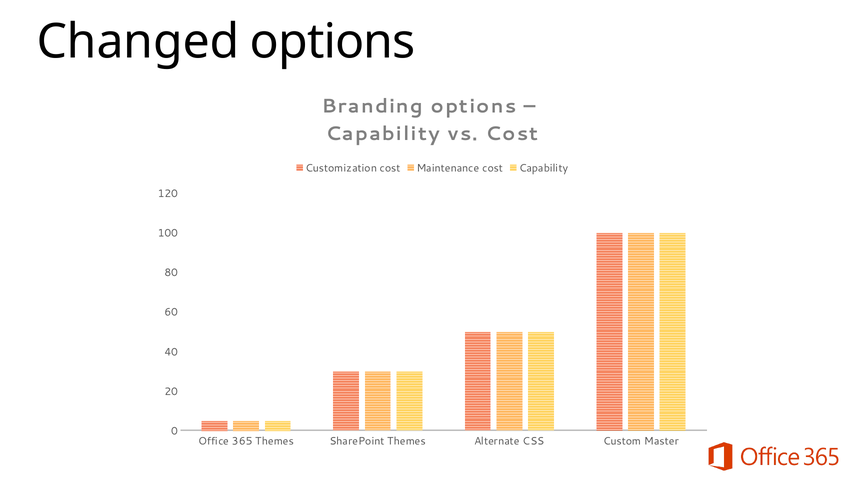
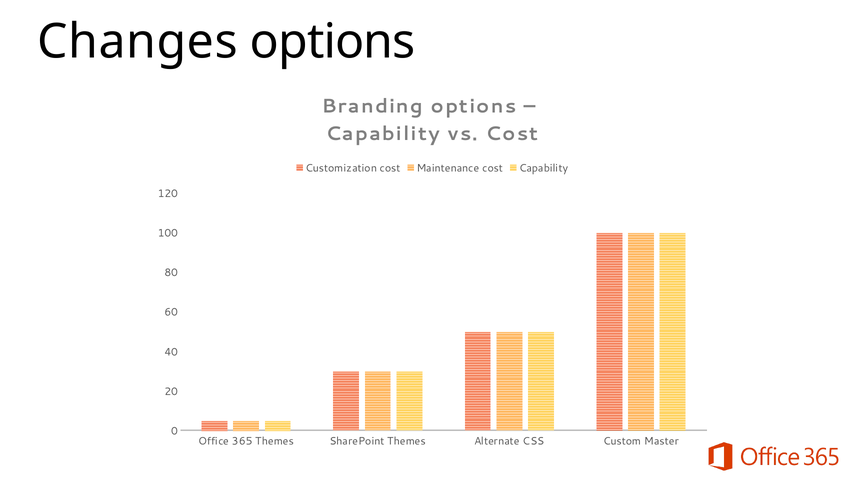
Changed: Changed -> Changes (138, 42)
